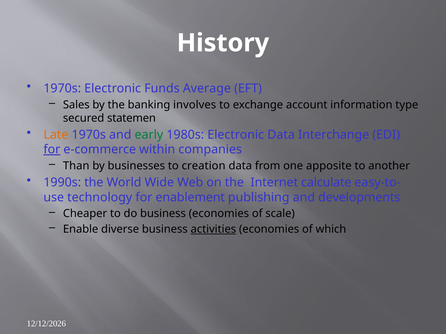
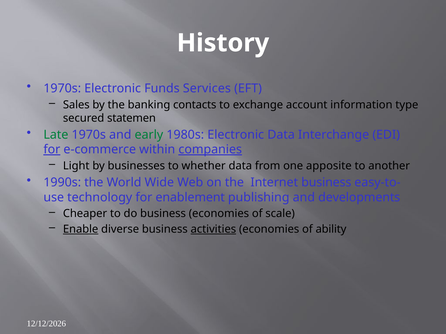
Average: Average -> Services (207, 89)
involves: involves -> contacts (195, 105)
Late colour: orange -> green (56, 135)
companies underline: none -> present (210, 150)
Than: Than -> Light (76, 166)
creation: creation -> whether (204, 166)
Internet calculate: calculate -> business (326, 183)
Enable underline: none -> present (81, 229)
which: which -> ability (331, 229)
